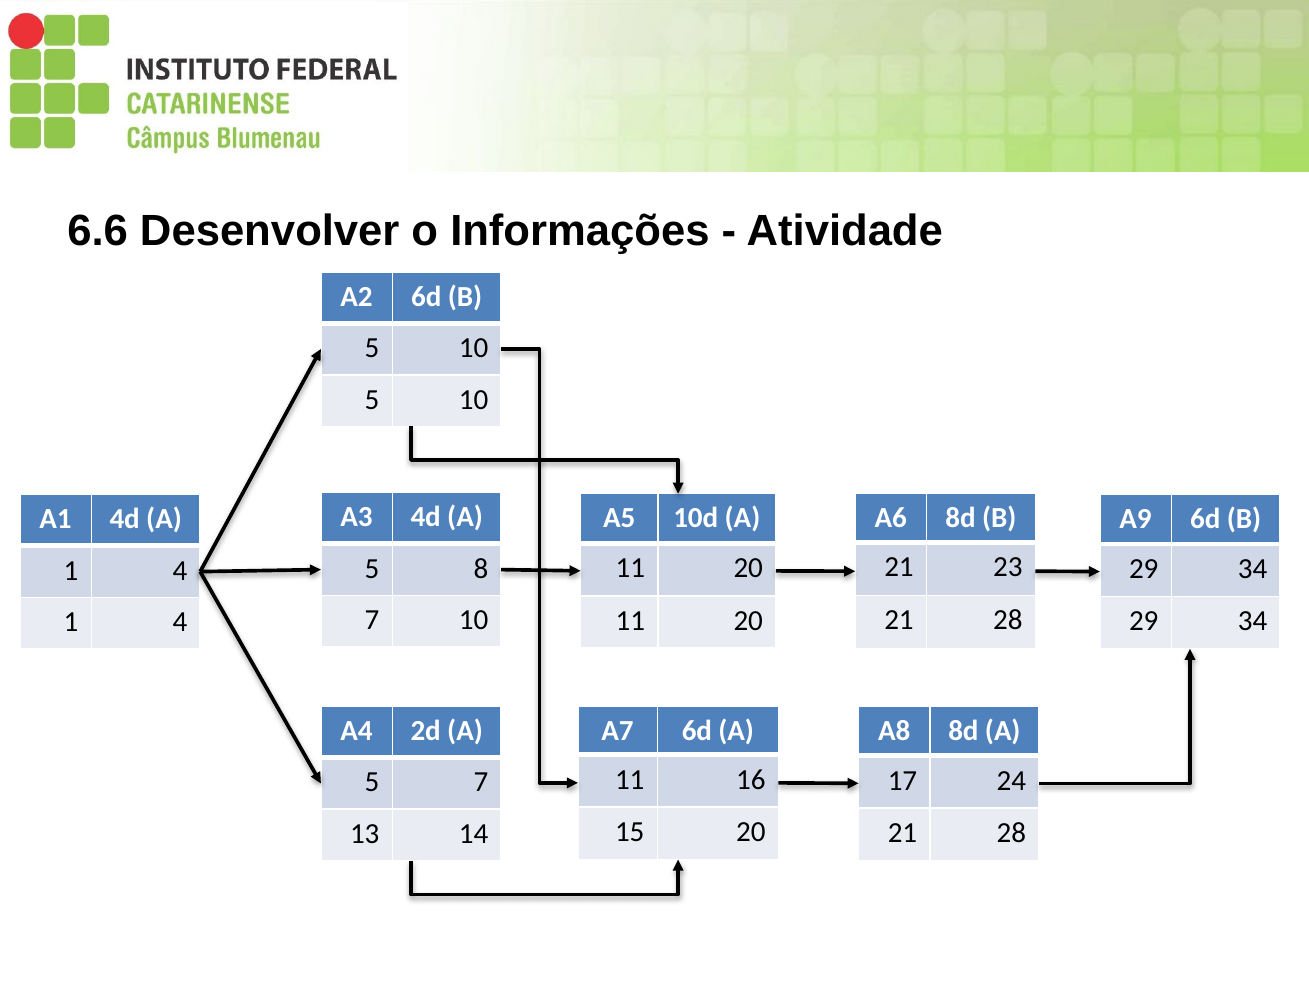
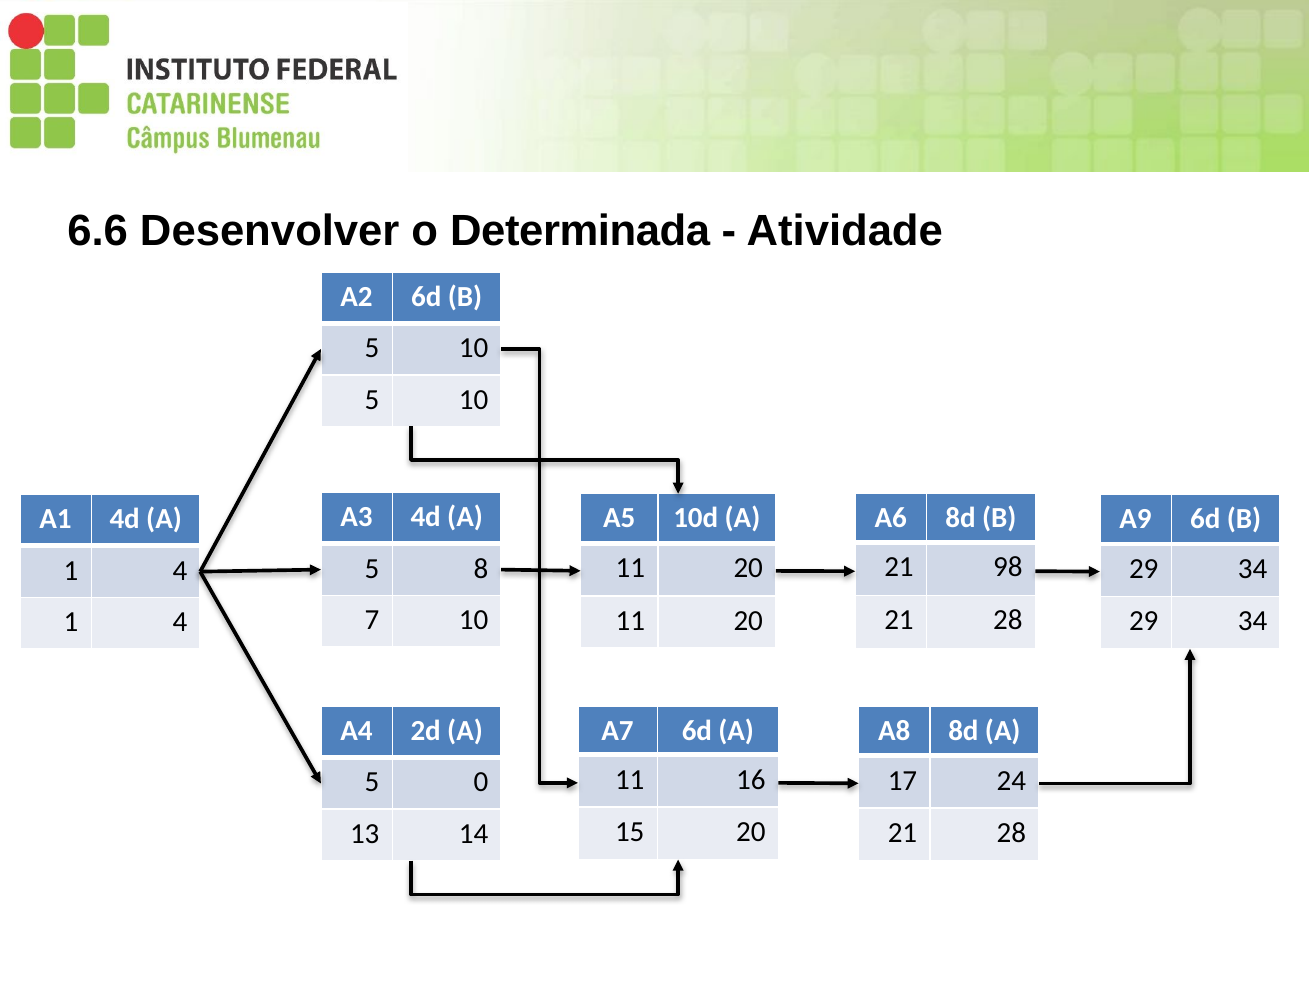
Informações: Informações -> Determinada (580, 231)
23: 23 -> 98 (1008, 567)
5 7: 7 -> 0 (481, 782)
